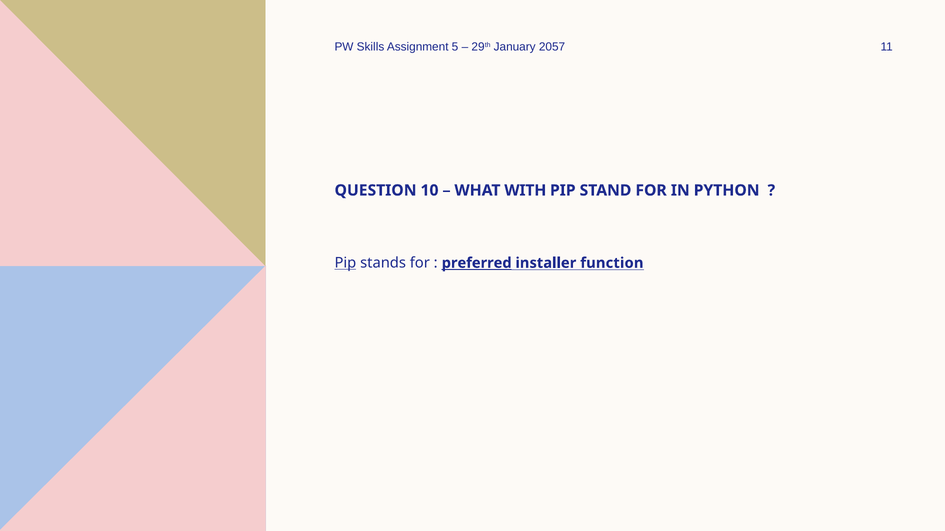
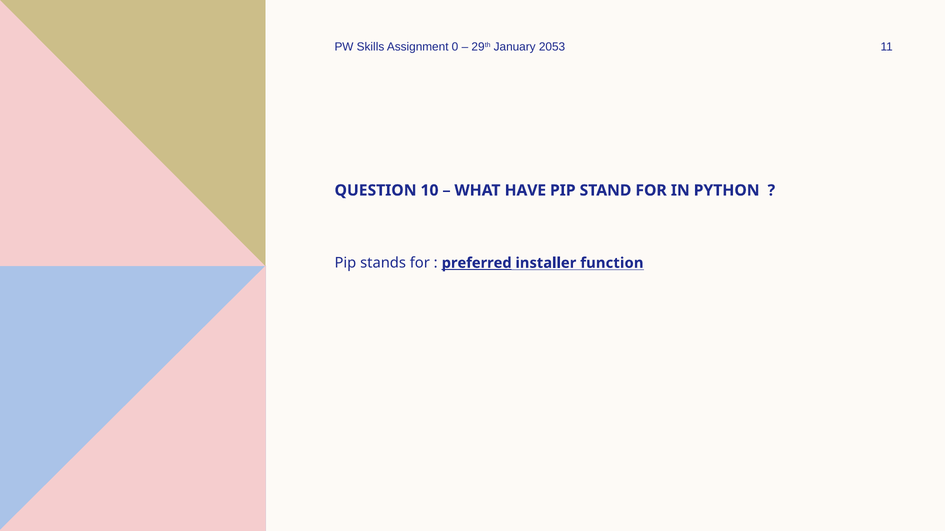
5: 5 -> 0 (455, 47)
2057: 2057 -> 2053 (552, 47)
WITH: WITH -> HAVE (525, 191)
Pip underline: present -> none (345, 263)
